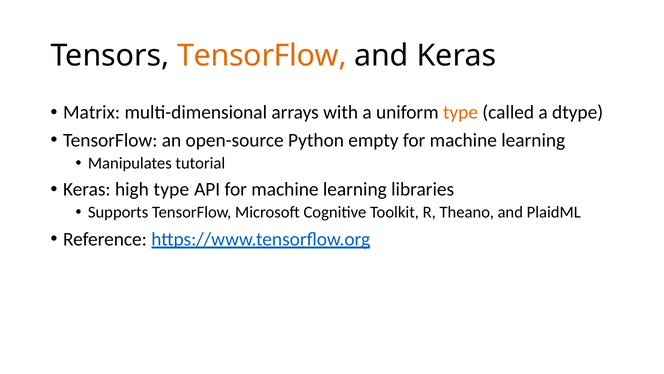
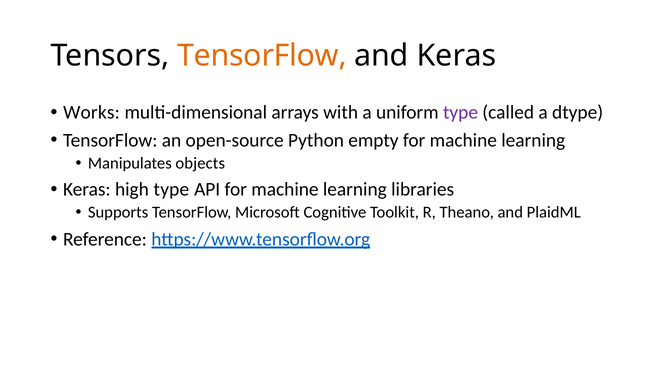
Matrix: Matrix -> Works (92, 112)
type colour: orange -> purple (461, 112)
tutorial: tutorial -> objects (200, 163)
